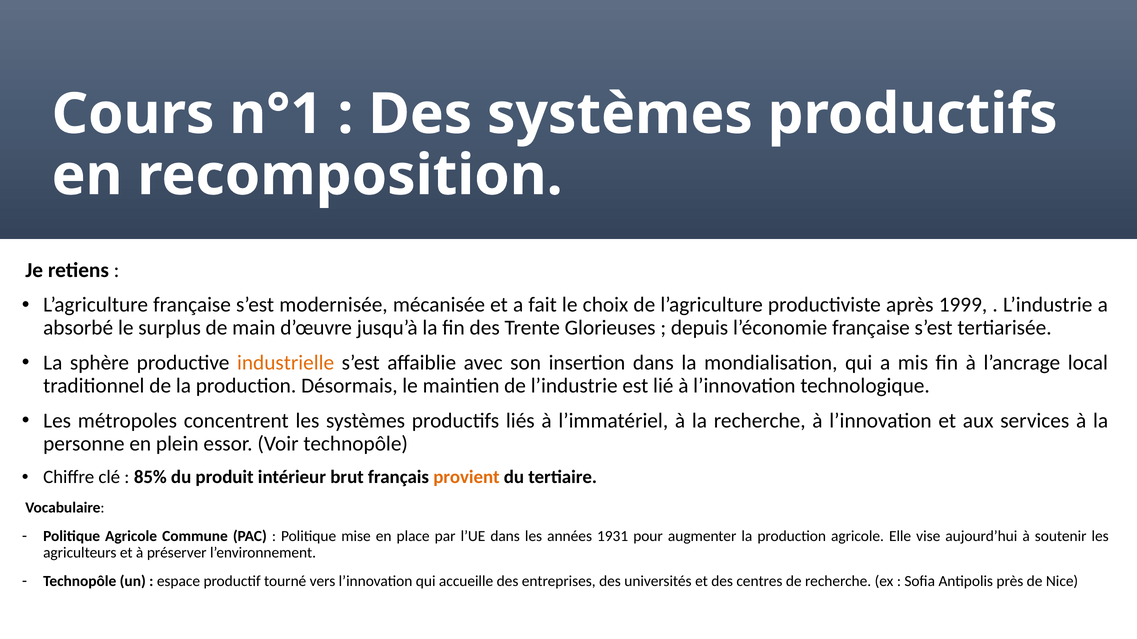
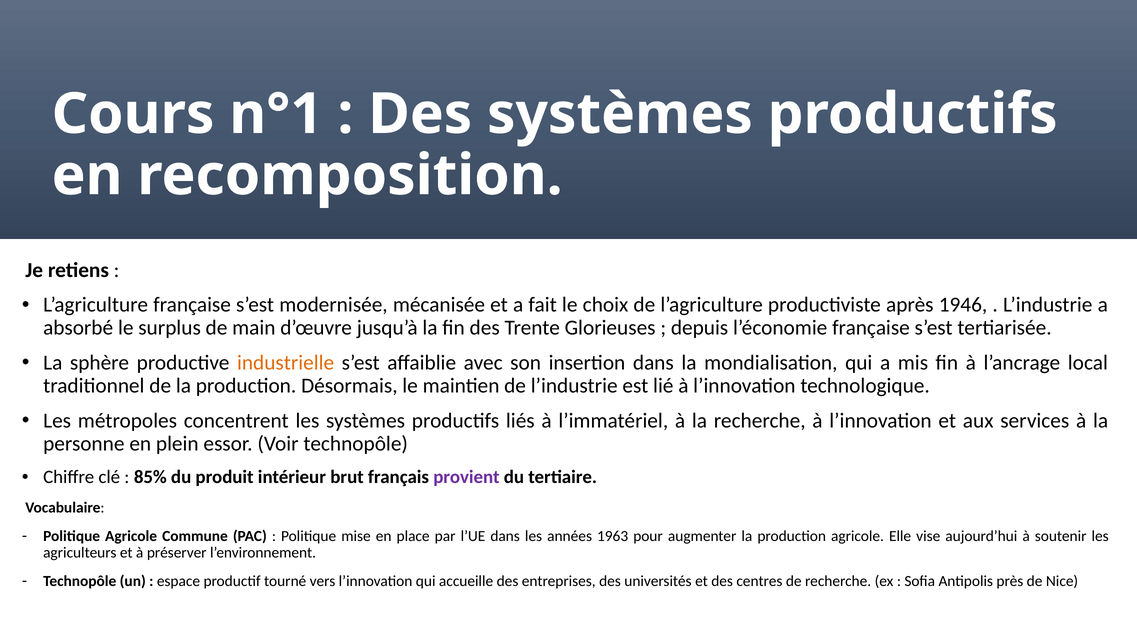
1999: 1999 -> 1946 (963, 305)
provient colour: orange -> purple (466, 478)
1931: 1931 -> 1963 (613, 537)
